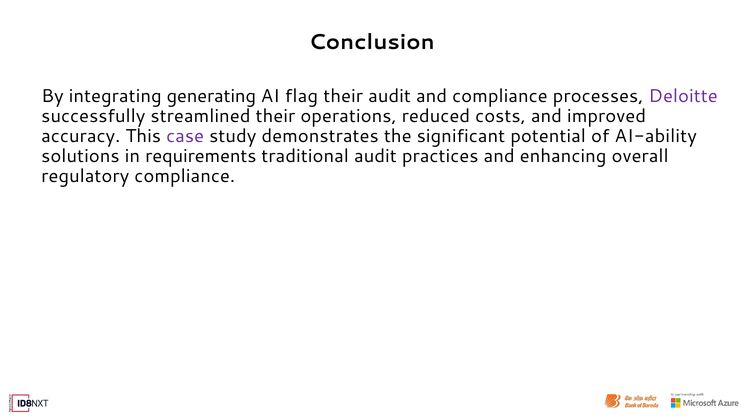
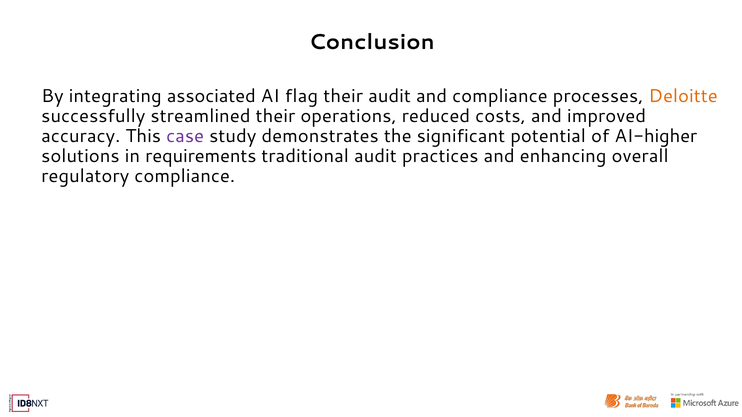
generating: generating -> associated (211, 96)
Deloitte colour: purple -> orange (683, 96)
AI-ability: AI-ability -> AI-higher (656, 136)
